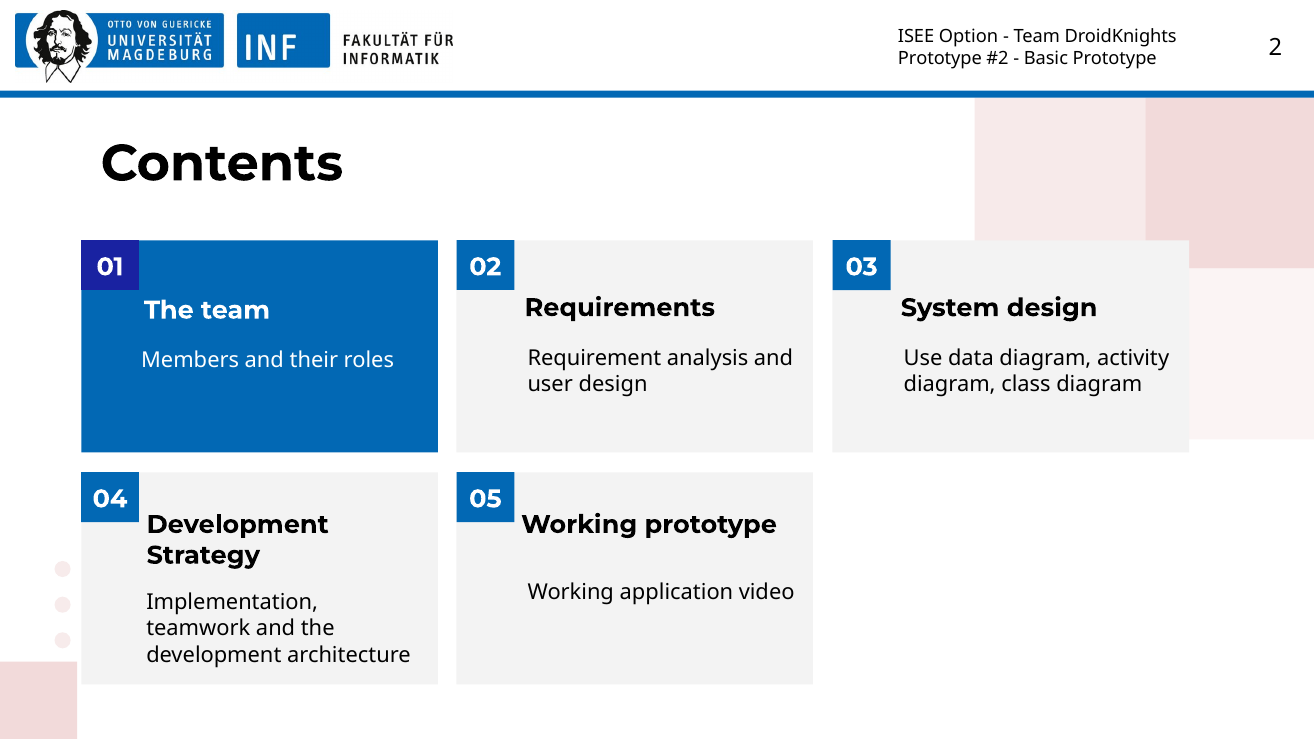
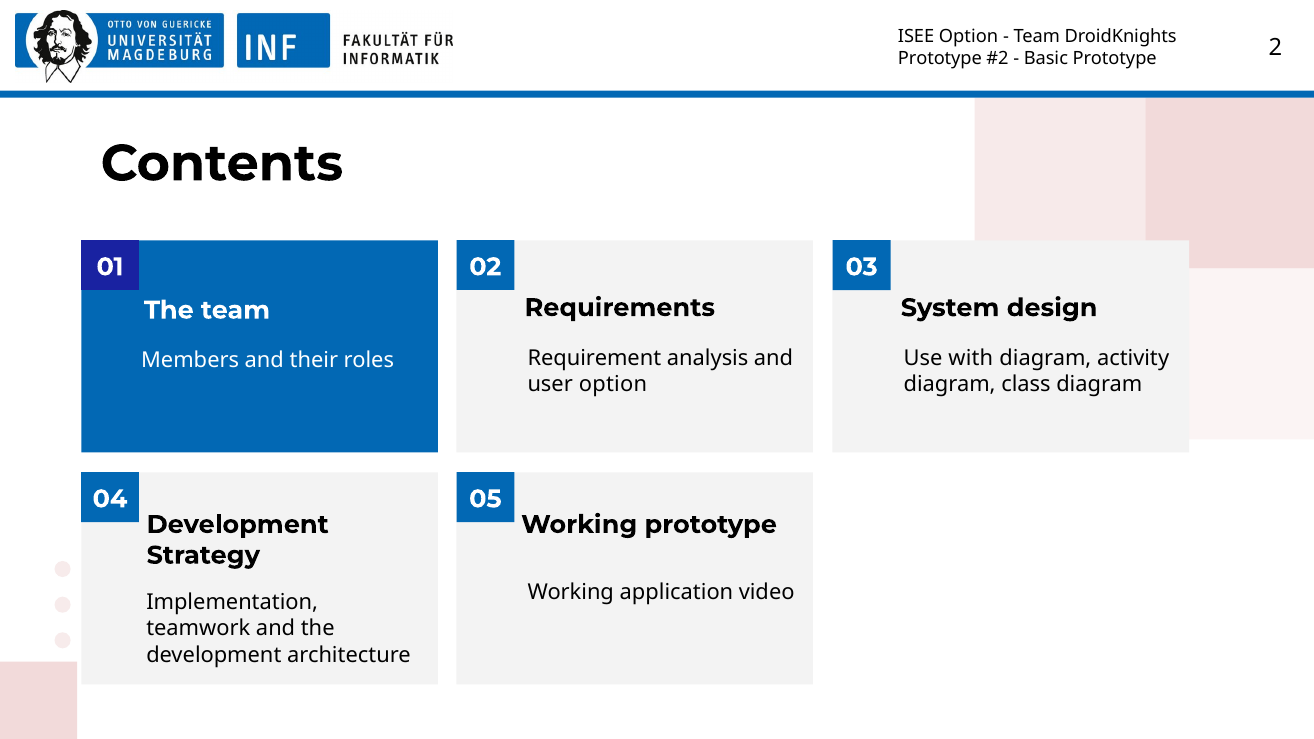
data: data -> with (971, 358)
user design: design -> option (613, 384)
